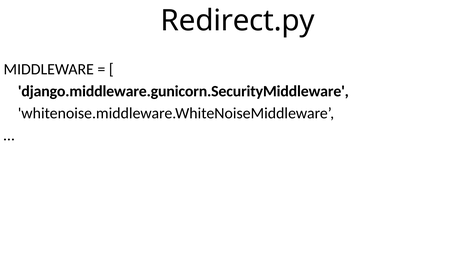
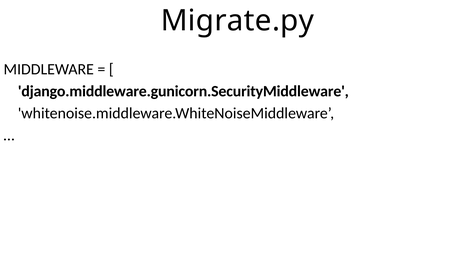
Redirect.py: Redirect.py -> Migrate.py (237, 21)
